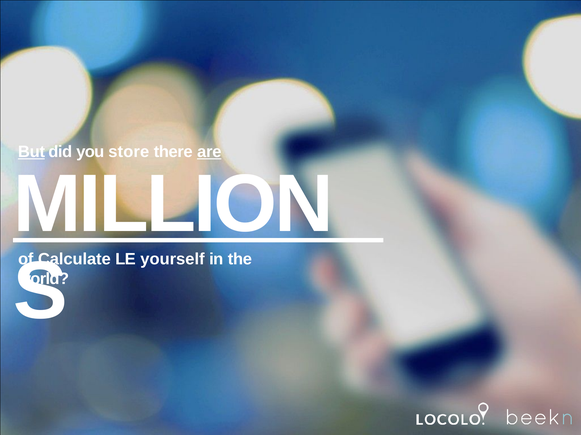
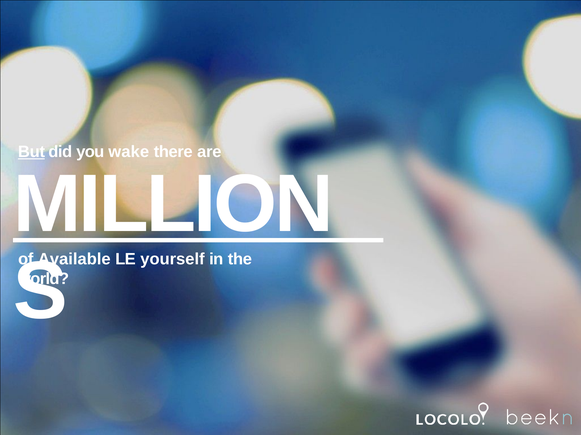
store: store -> wake (129, 152)
are underline: present -> none (209, 152)
Calculate: Calculate -> Available (74, 259)
